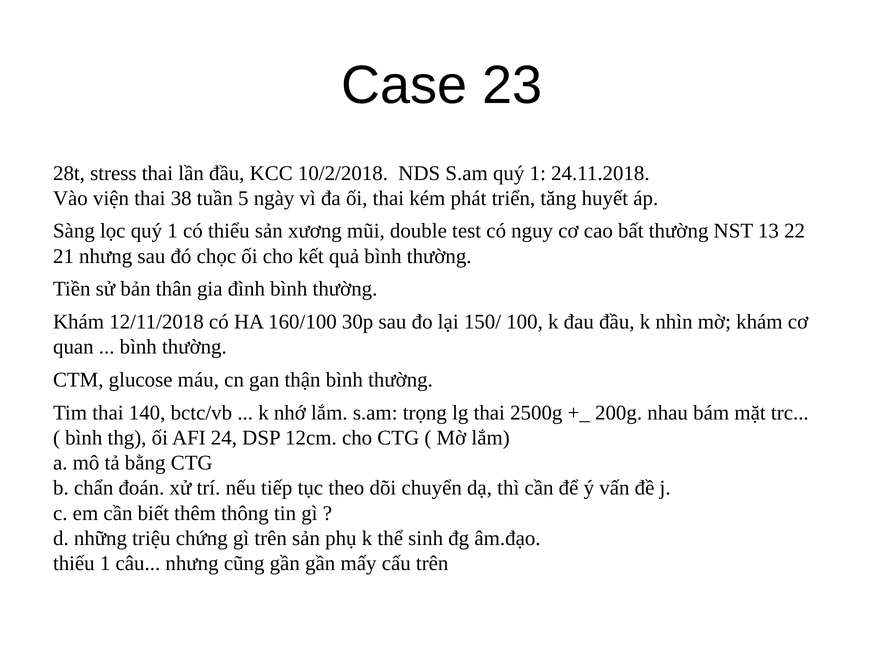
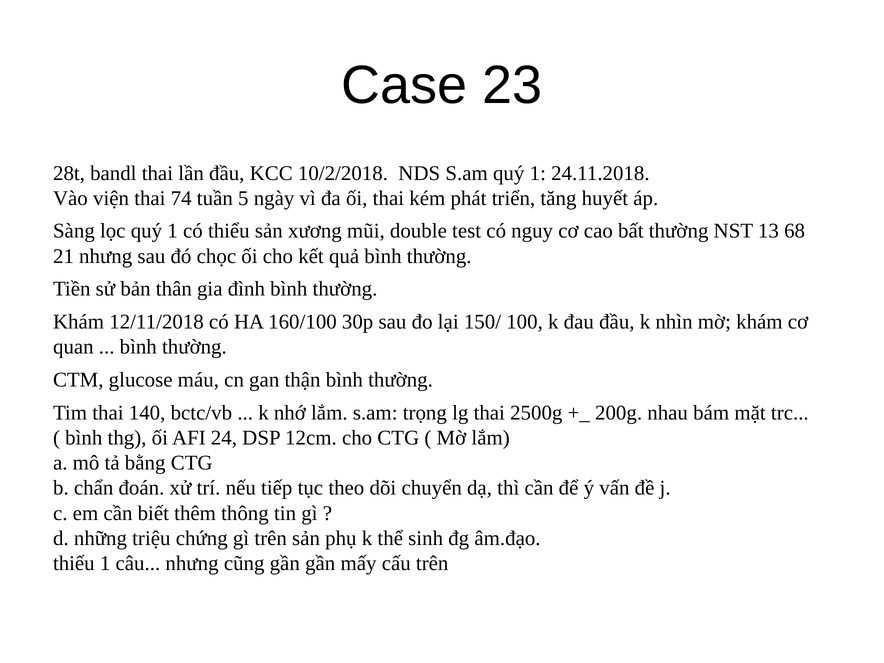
stress: stress -> bandl (113, 173)
38: 38 -> 74 (181, 198)
22: 22 -> 68 (795, 231)
